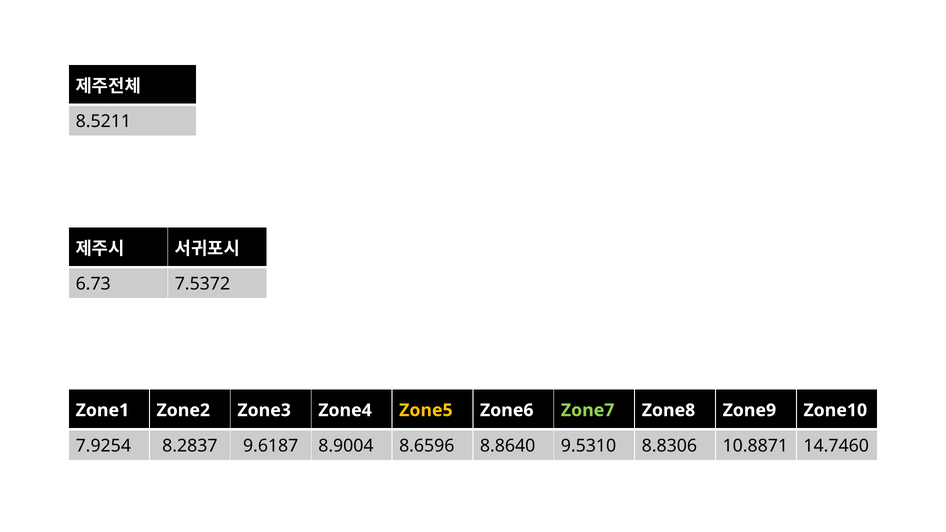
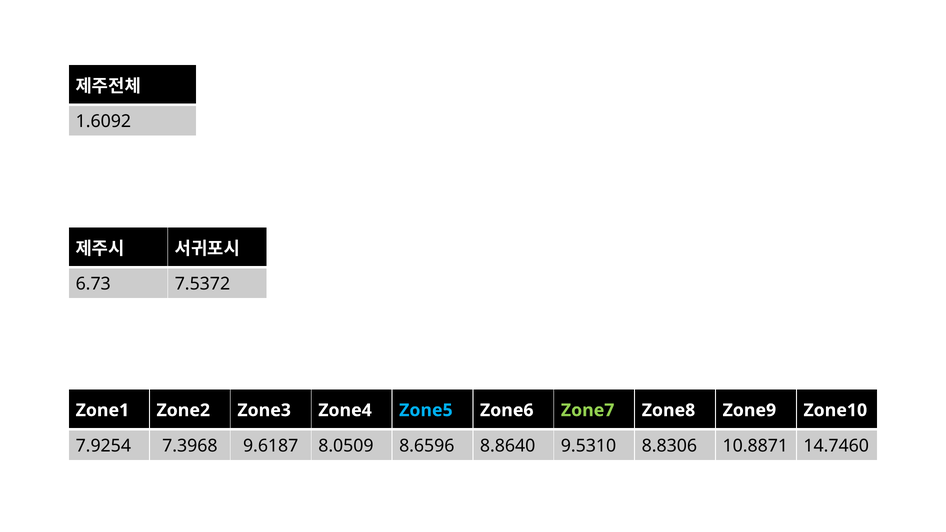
8.5211: 8.5211 -> 1.6092 (103, 121)
Zone5 colour: yellow -> light blue (426, 410)
8.2837: 8.2837 -> 7.3968 (190, 446)
8.9004: 8.9004 -> 8.0509 (346, 446)
